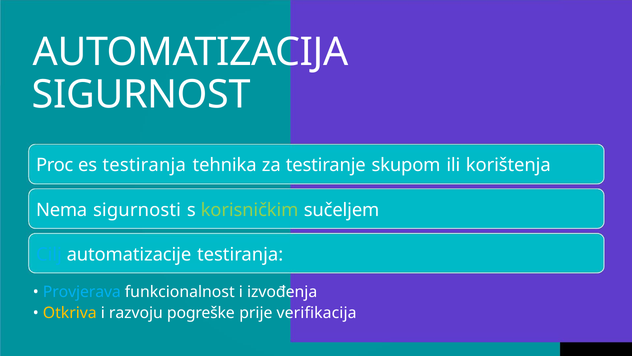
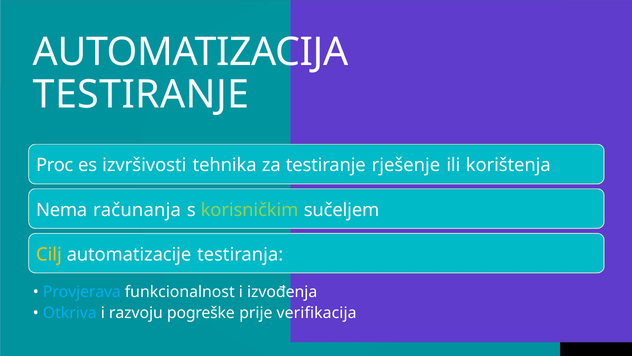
SIGURNOST: SIGURNOST -> TESTIRANJE (141, 95)
es testiranja: testiranja -> izvršivosti (144, 165)
skupom: skupom -> rješenje (406, 165)
sigurnosti: sigurnosti -> računanja (137, 210)
Cilj colour: light blue -> yellow (49, 254)
Otkriva colour: yellow -> light blue (70, 313)
